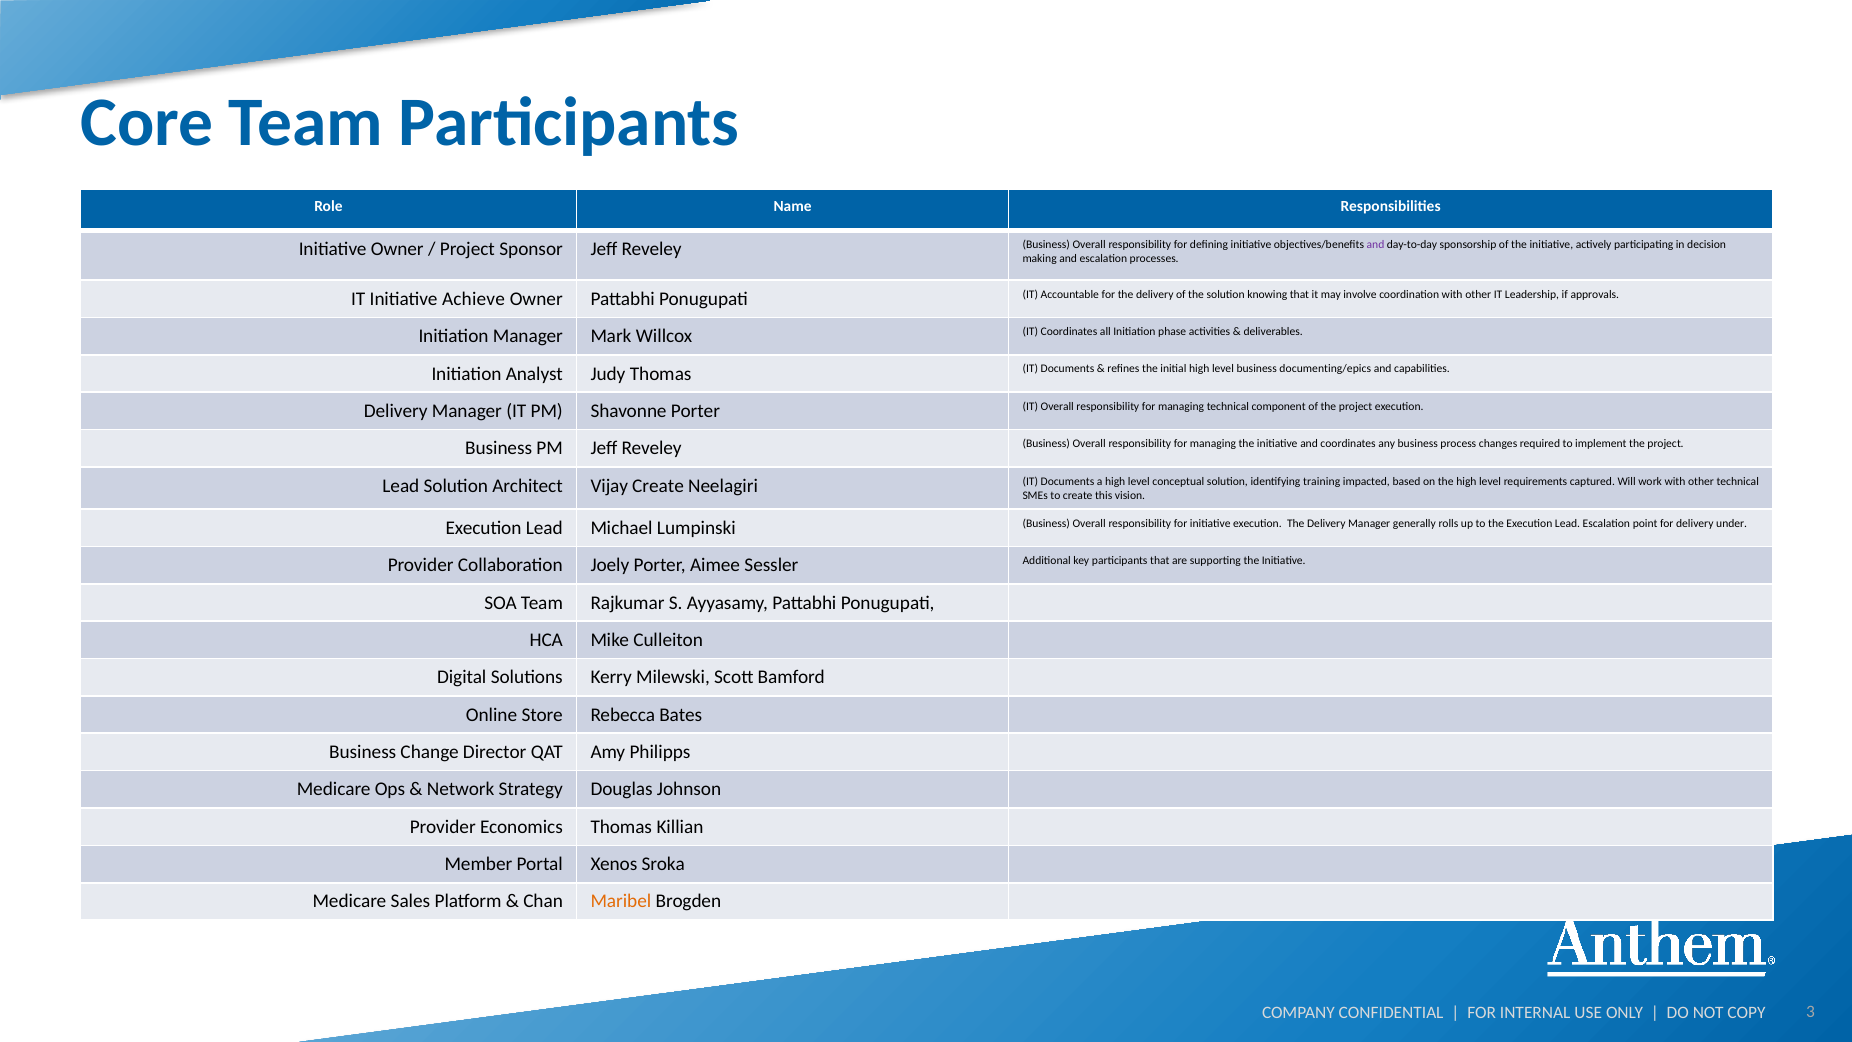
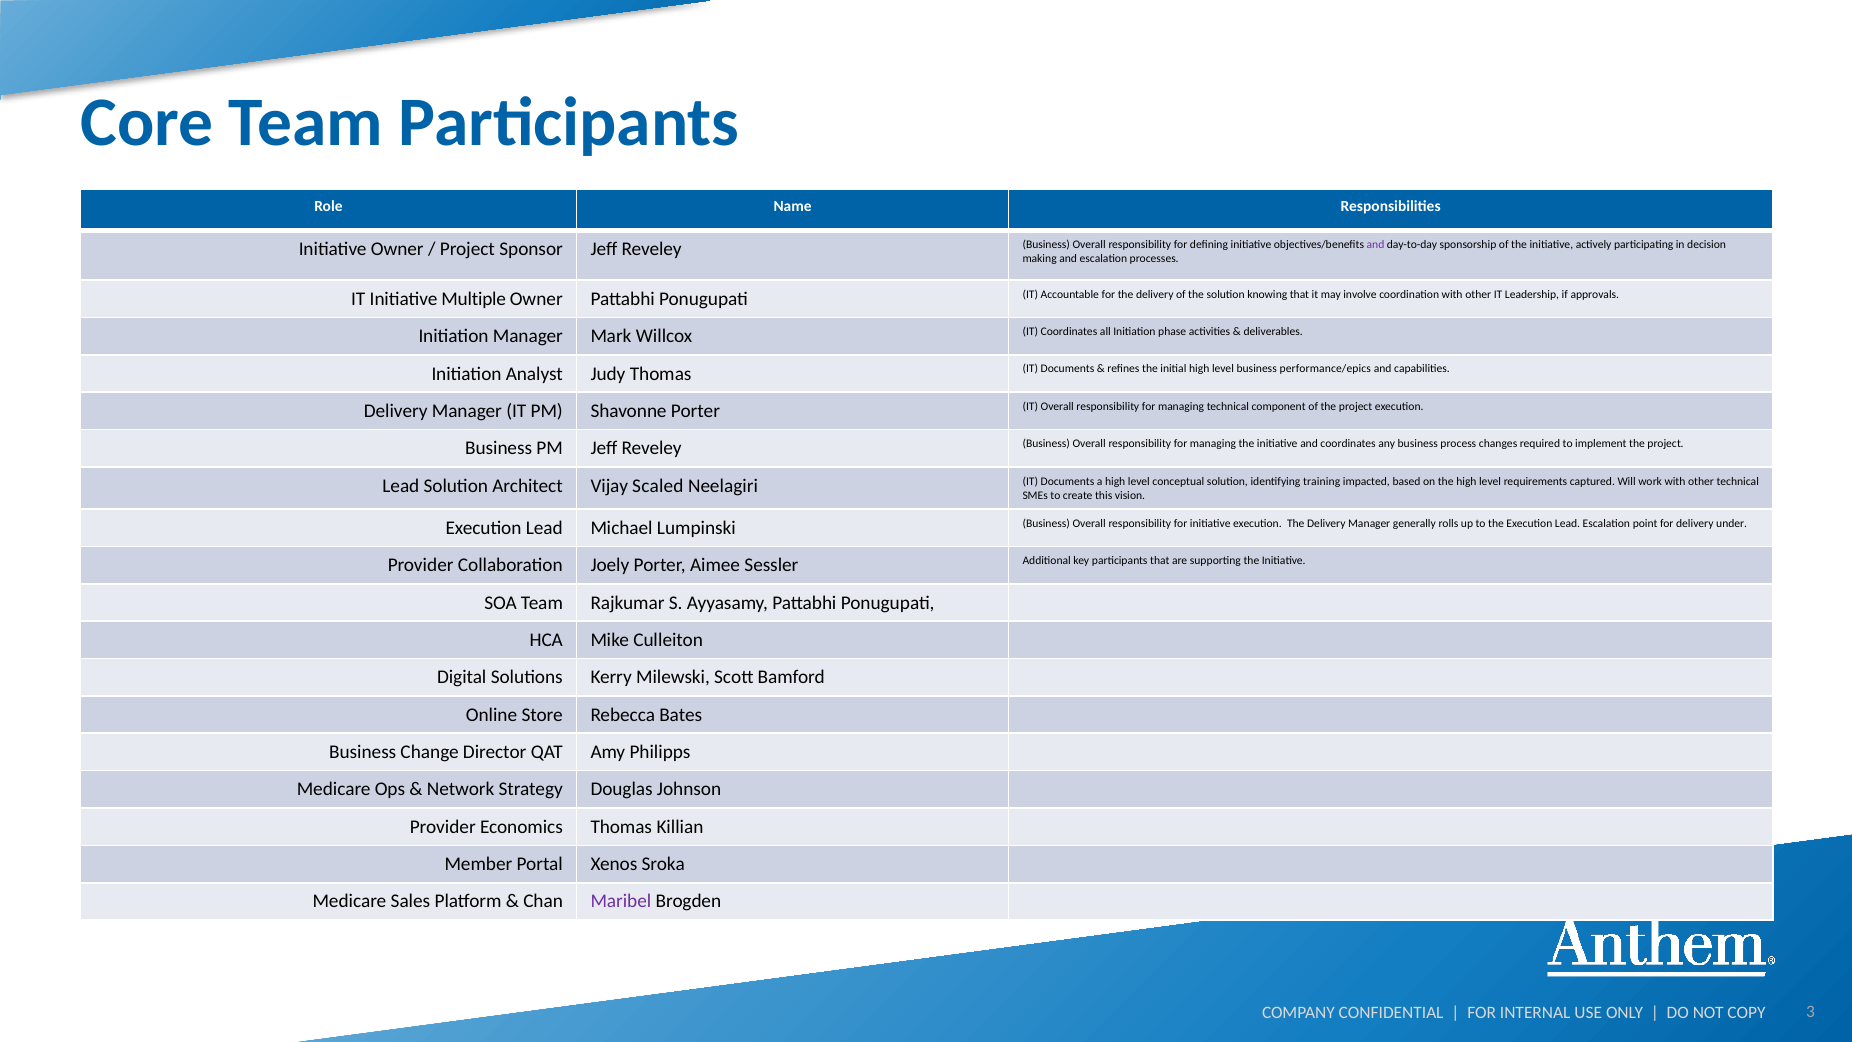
Achieve: Achieve -> Multiple (474, 299)
documenting/epics: documenting/epics -> performance/epics (1325, 369)
Vijay Create: Create -> Scaled (658, 486)
Maribel colour: orange -> purple (621, 902)
